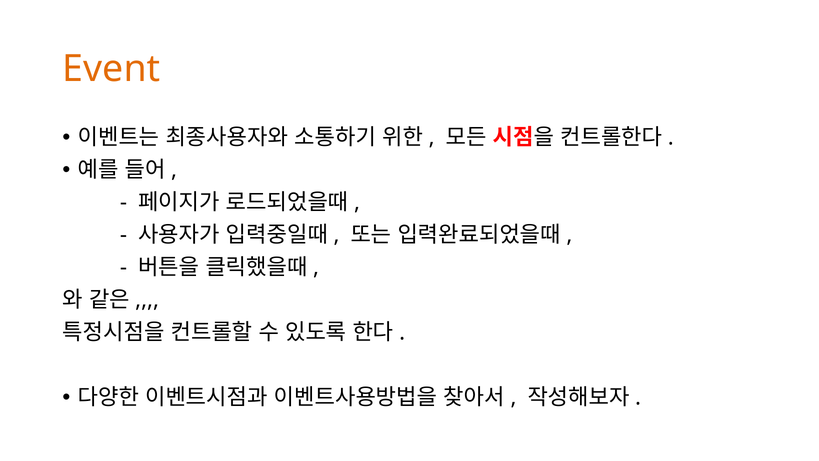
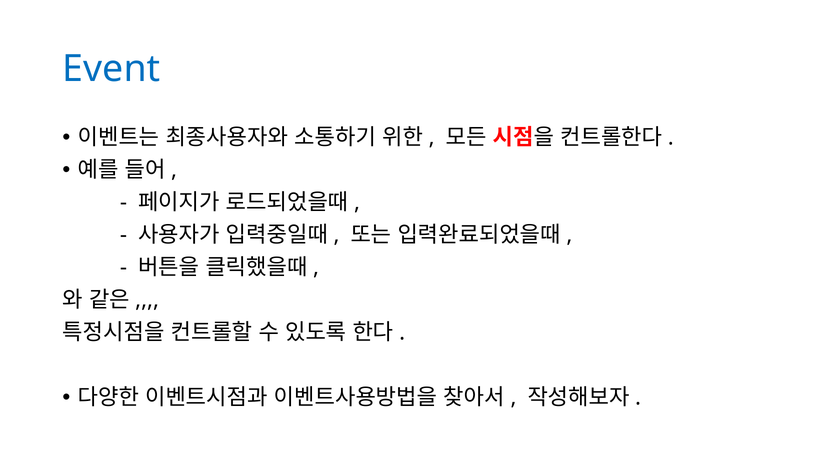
Event colour: orange -> blue (111, 69)
